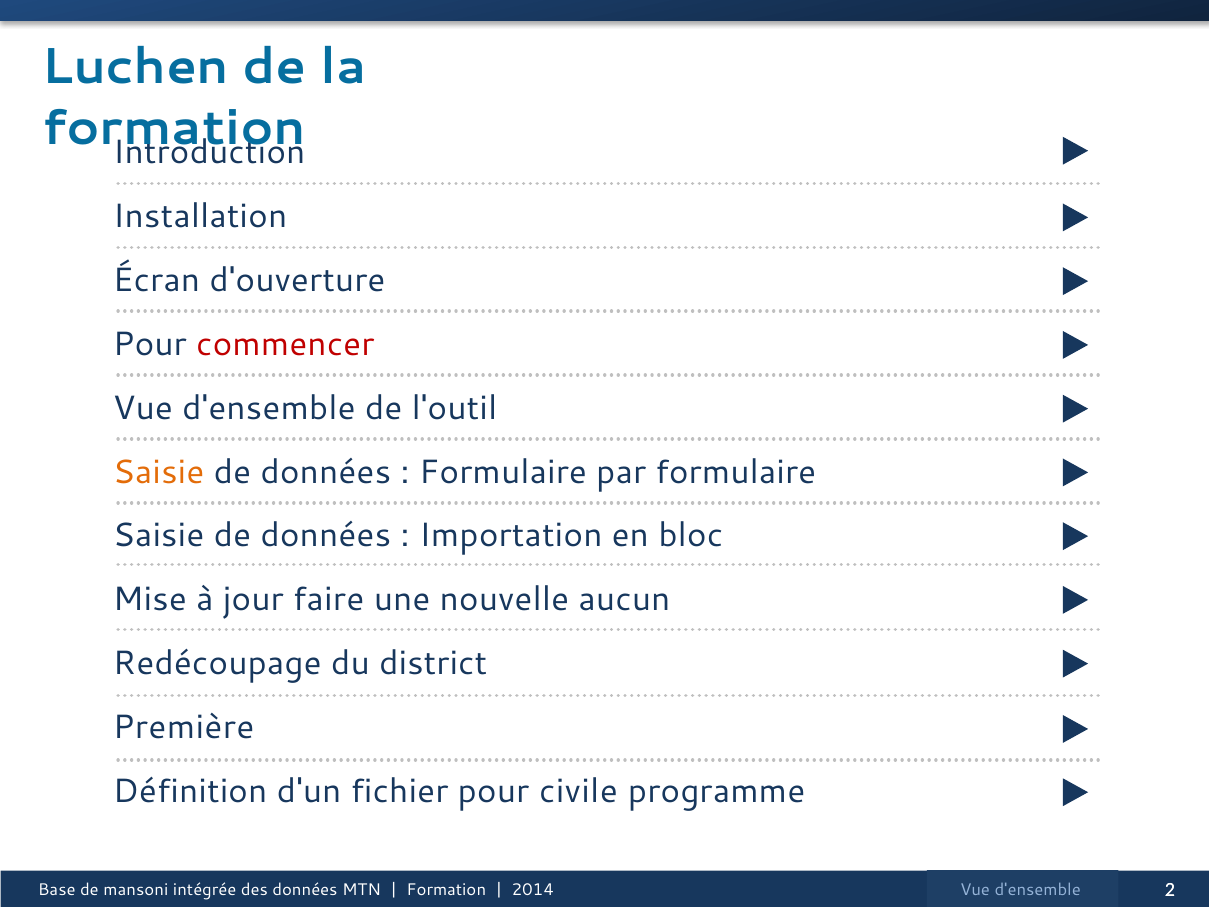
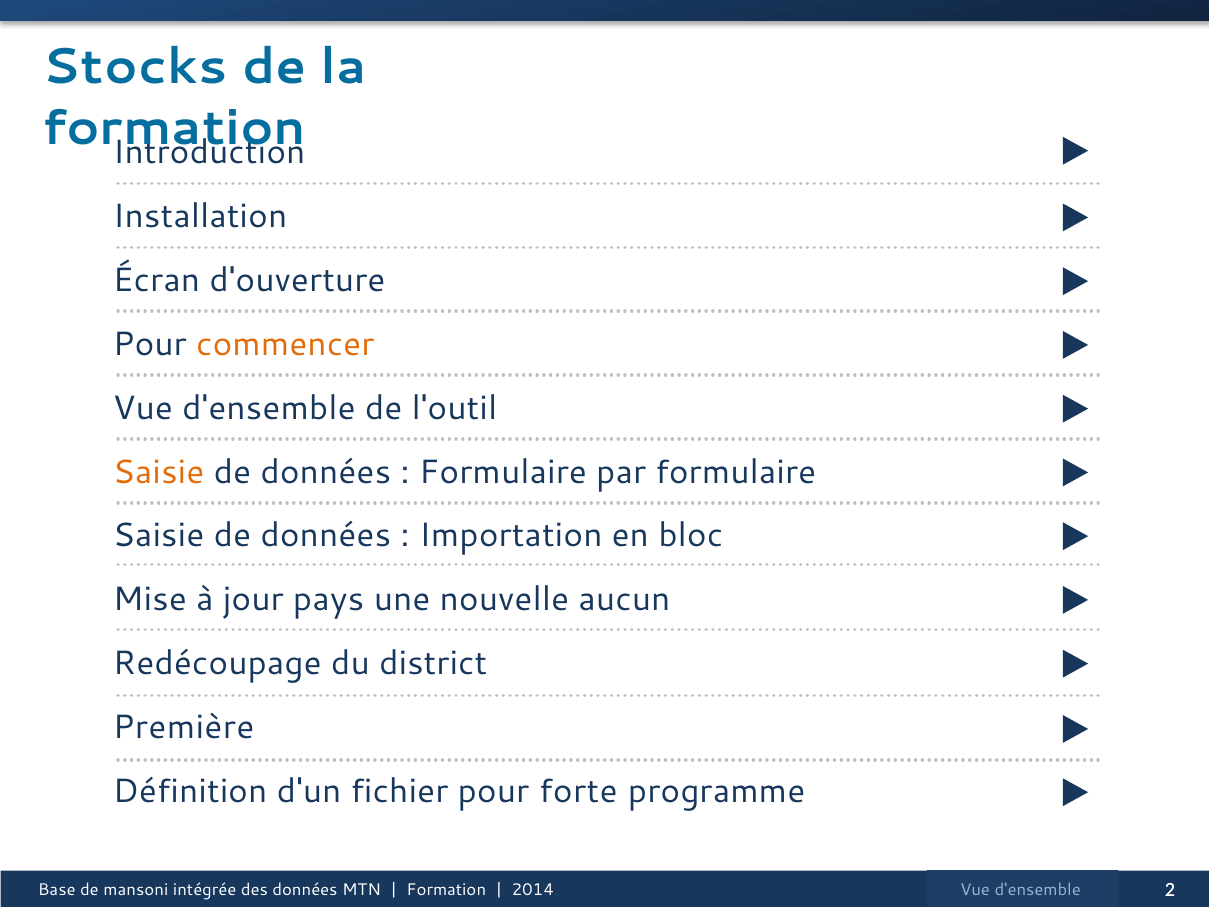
Luchen: Luchen -> Stocks (135, 67)
commencer colour: red -> orange (285, 344)
faire: faire -> pays (329, 600)
civile: civile -> forte (578, 791)
